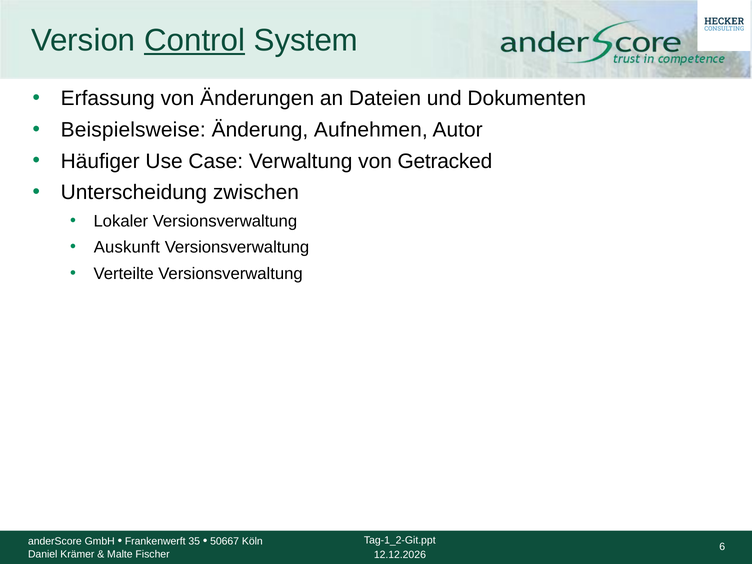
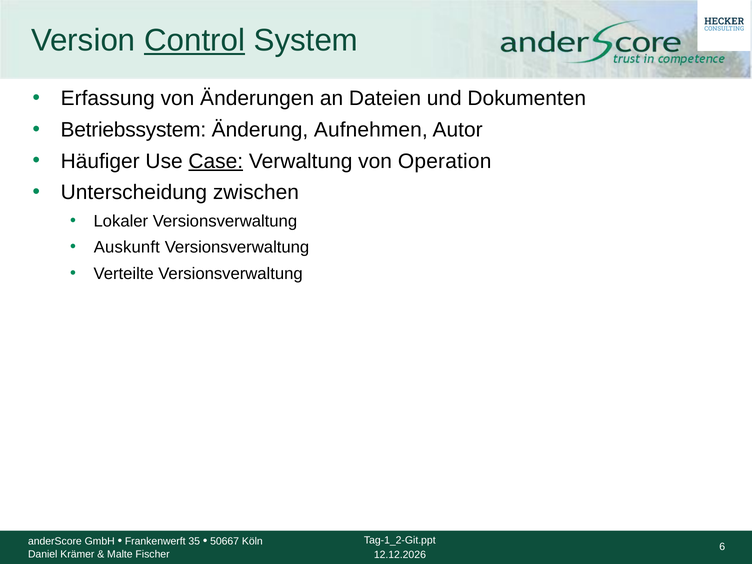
Beispielsweise: Beispielsweise -> Betriebssystem (133, 130)
Case underline: none -> present (216, 161)
Getracked: Getracked -> Operation (445, 161)
